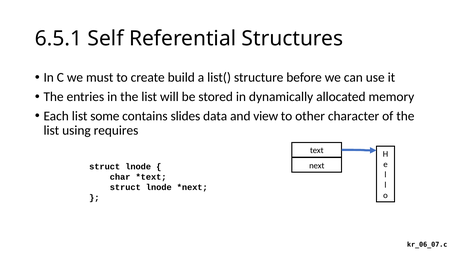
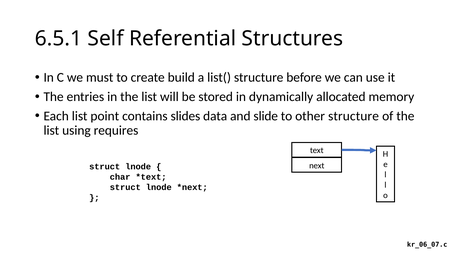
some: some -> point (105, 116)
view: view -> slide (266, 116)
other character: character -> structure (354, 116)
